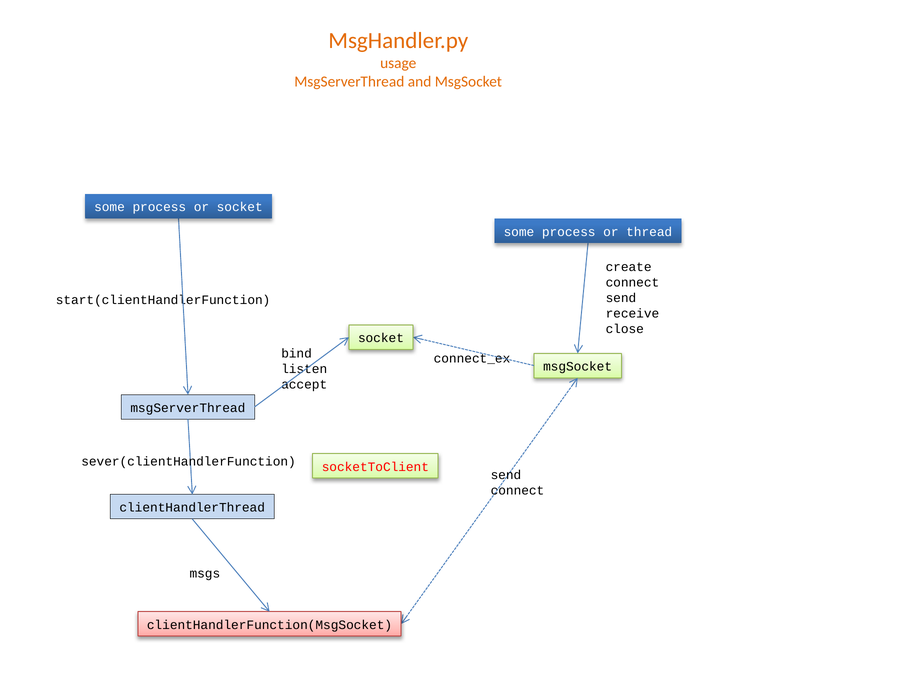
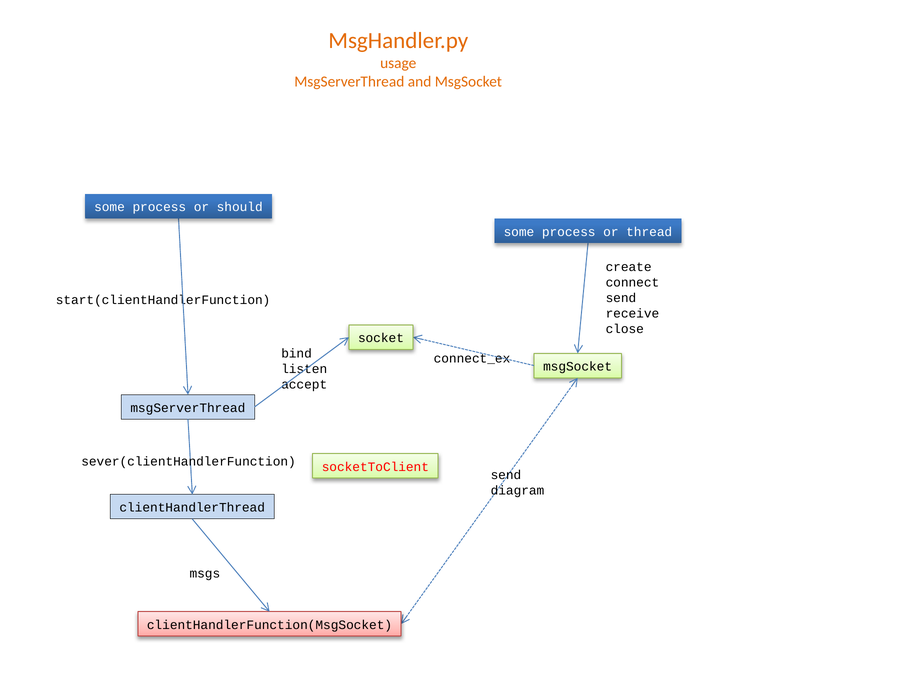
or socket: socket -> should (240, 207)
connect: connect -> diagram (517, 490)
